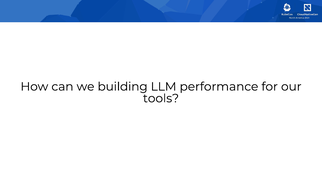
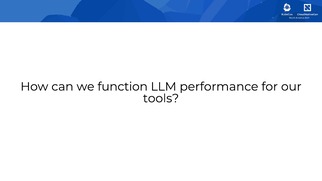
building: building -> function (123, 87)
